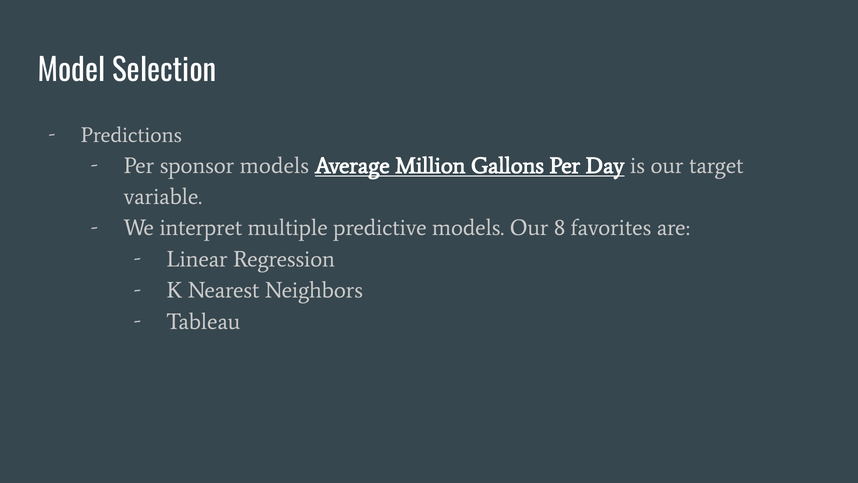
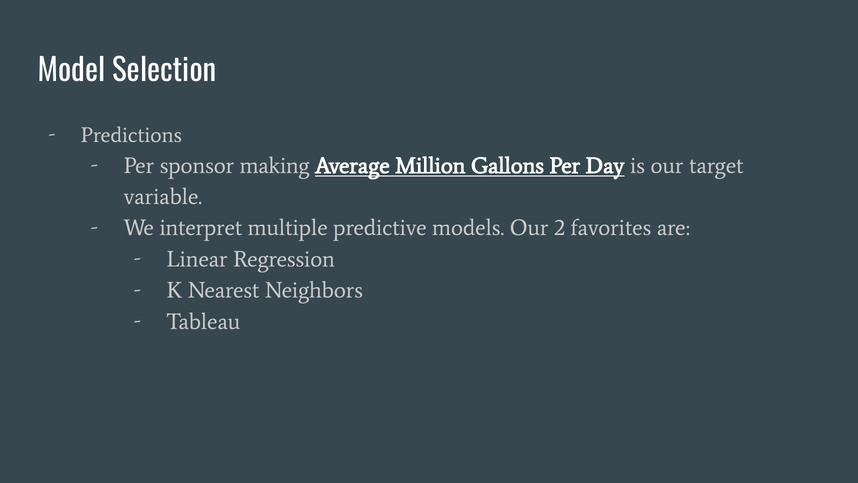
sponsor models: models -> making (275, 165)
8: 8 -> 2 (560, 228)
